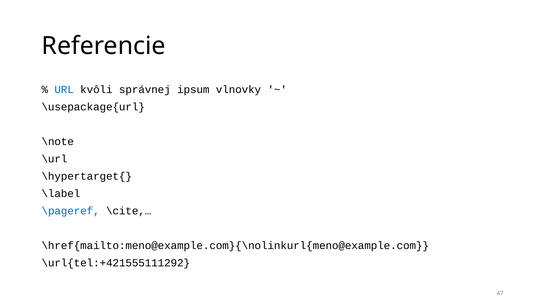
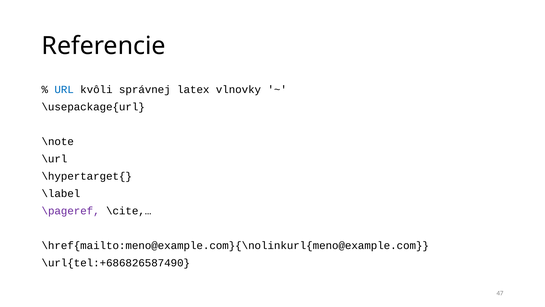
ipsum: ipsum -> latex (193, 89)
\pageref colour: blue -> purple (71, 211)
\url{tel:+421555111292: \url{tel:+421555111292 -> \url{tel:+686826587490 (116, 263)
